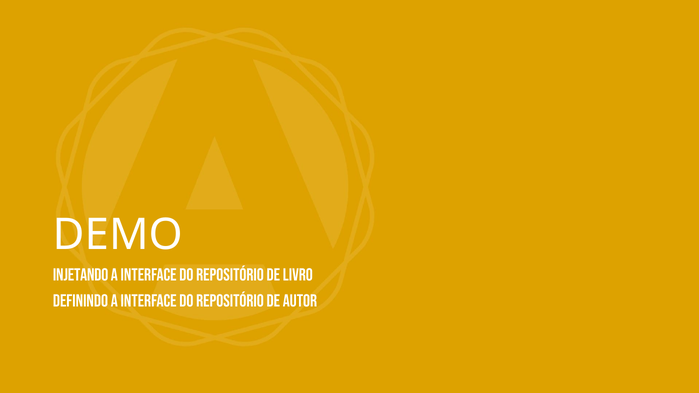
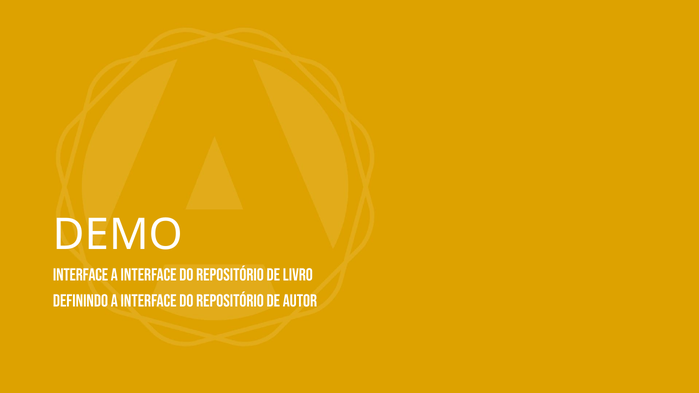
Injetando: Injetando -> Interface (81, 275)
